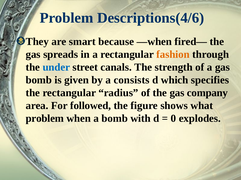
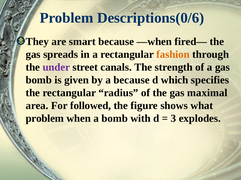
Descriptions(4/6: Descriptions(4/6 -> Descriptions(0/6 (151, 18)
under colour: blue -> purple (56, 68)
a consists: consists -> because (132, 80)
company: company -> maximal (207, 93)
0: 0 -> 3 (173, 119)
